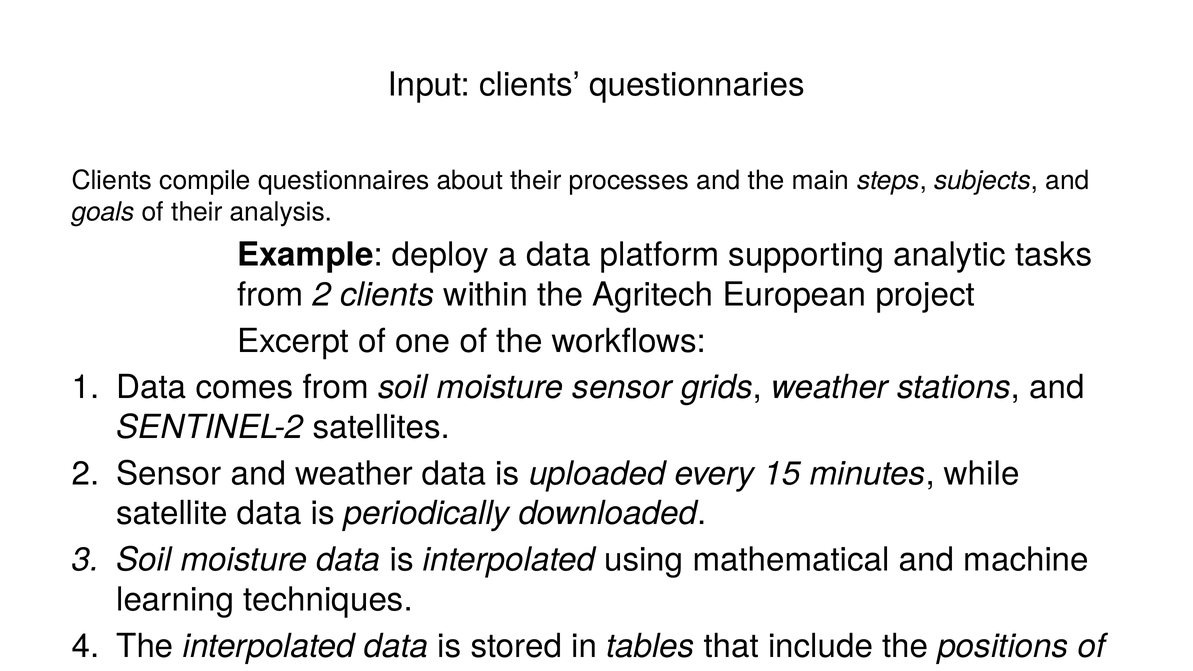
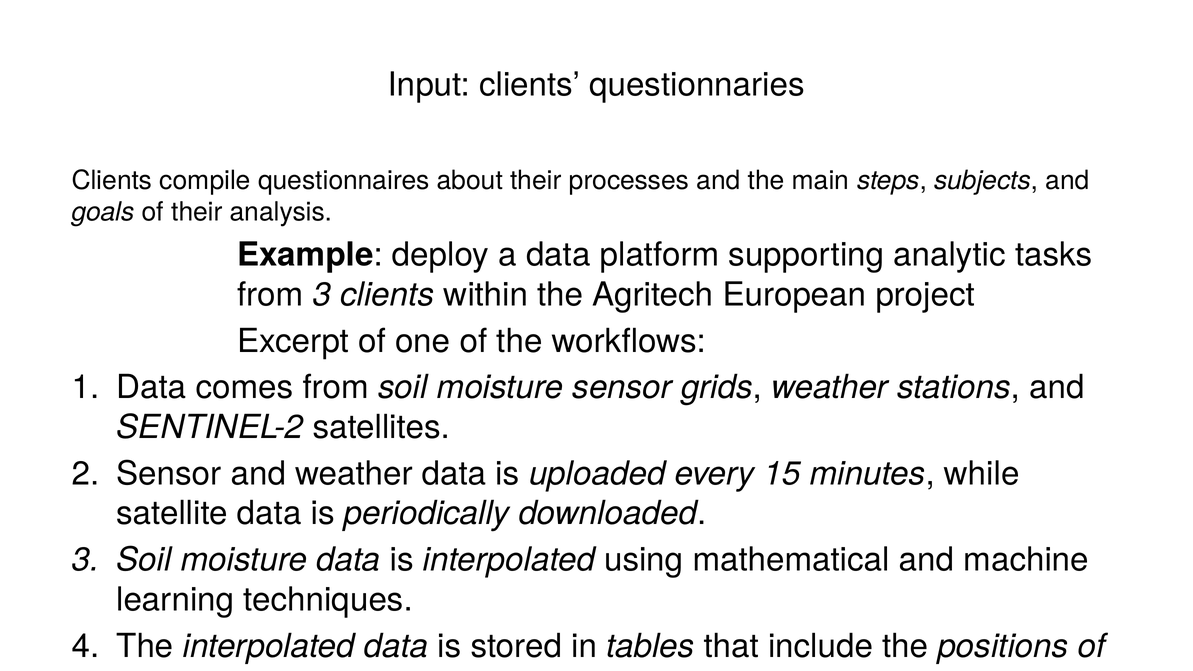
from 2: 2 -> 3 (322, 295)
